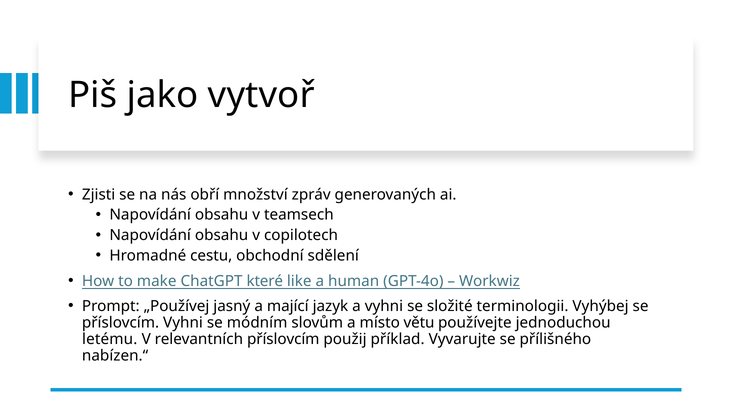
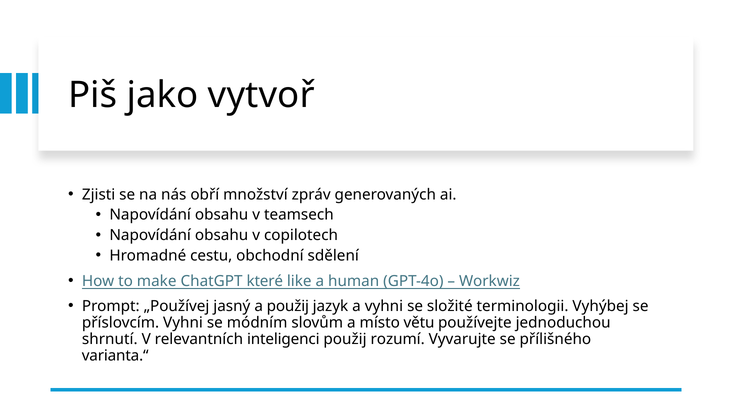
a mající: mající -> použij (288, 306)
letému: letému -> shrnutí (110, 339)
relevantních příslovcím: příslovcím -> inteligenci (283, 339)
příklad: příklad -> rozumí (398, 339)
nabízen.“: nabízen.“ -> varianta.“ (115, 355)
